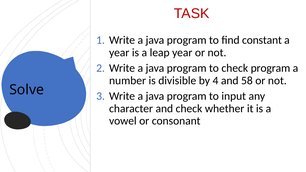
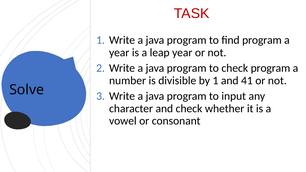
find constant: constant -> program (262, 40)
by 4: 4 -> 1 (215, 81)
58: 58 -> 41 (247, 81)
